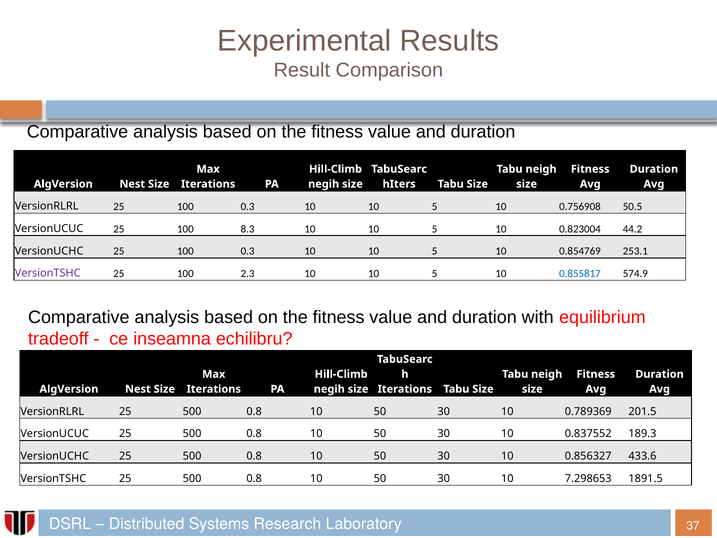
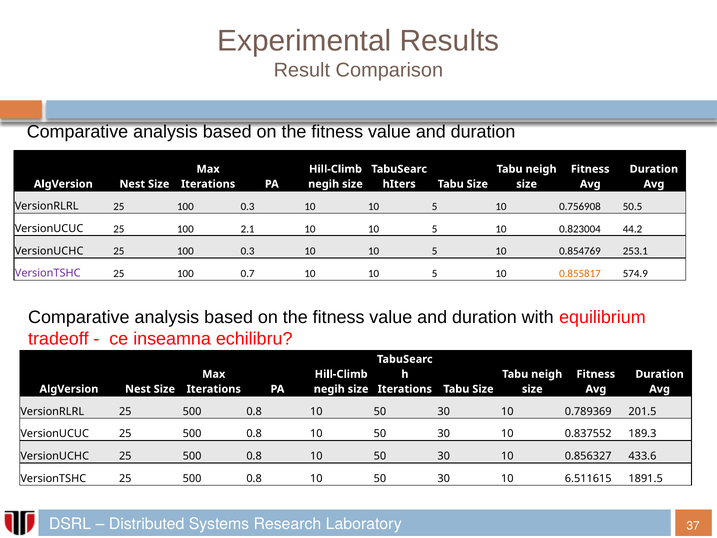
8.3: 8.3 -> 2.1 (248, 229)
2.3: 2.3 -> 0.7 (248, 273)
0.855817 colour: blue -> orange (580, 273)
7.298653: 7.298653 -> 6.511615 (588, 478)
